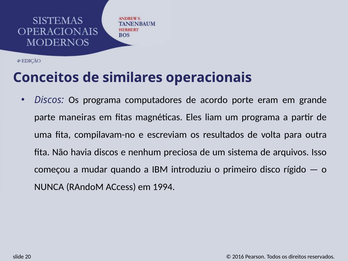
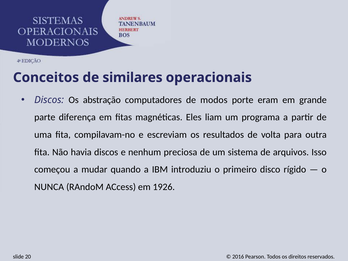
Os programa: programa -> abstração (102, 100)
acordo: acordo -> modos (214, 100)
maneiras: maneiras -> diferença (77, 117)
1994: 1994 -> 1926 (164, 187)
